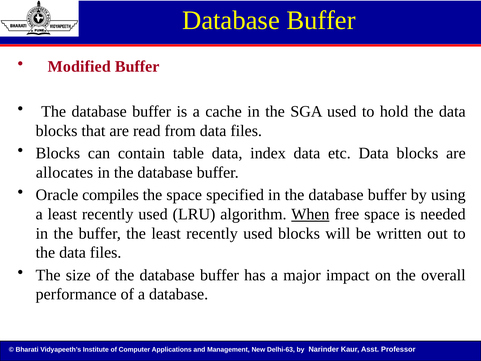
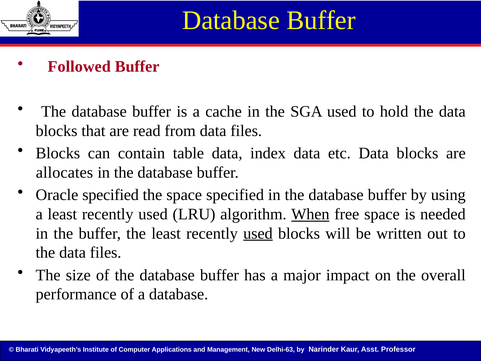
Modified: Modified -> Followed (79, 67)
Oracle compiles: compiles -> specified (111, 195)
used underline: none -> present (258, 233)
